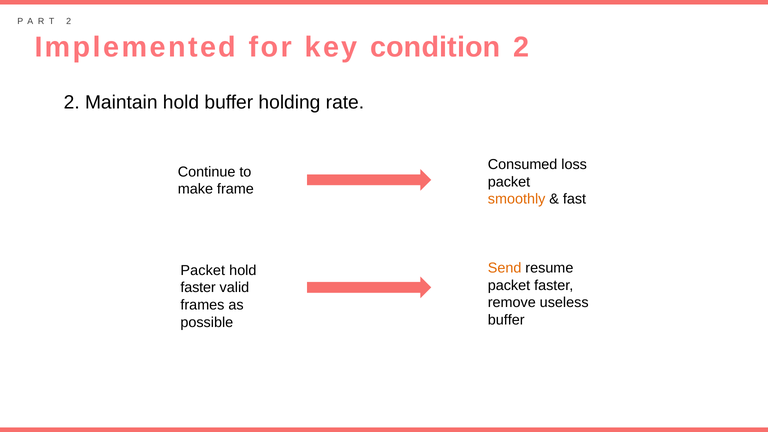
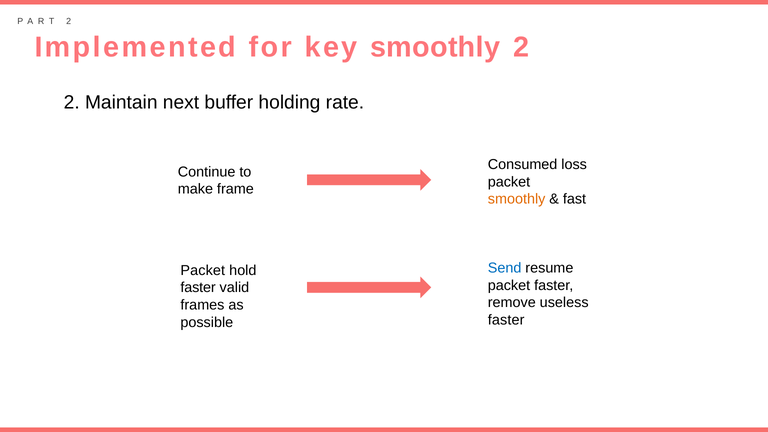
key condition: condition -> smoothly (435, 47)
Maintain hold: hold -> next (181, 102)
Send colour: orange -> blue (505, 268)
buffer: buffer -> faster (506, 320)
